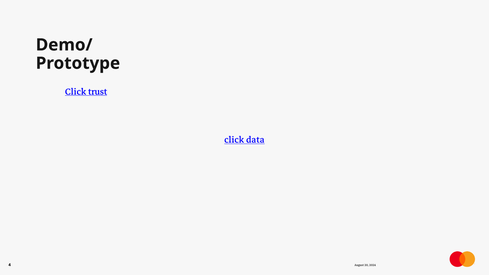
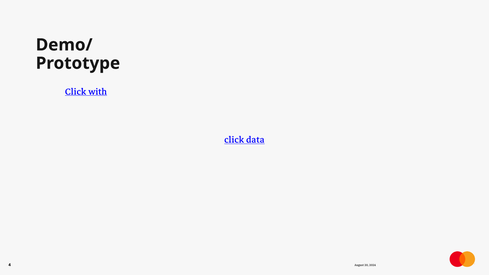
trust: trust -> with (98, 91)
